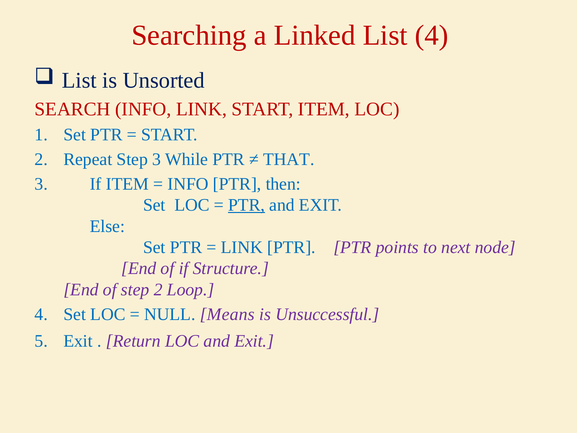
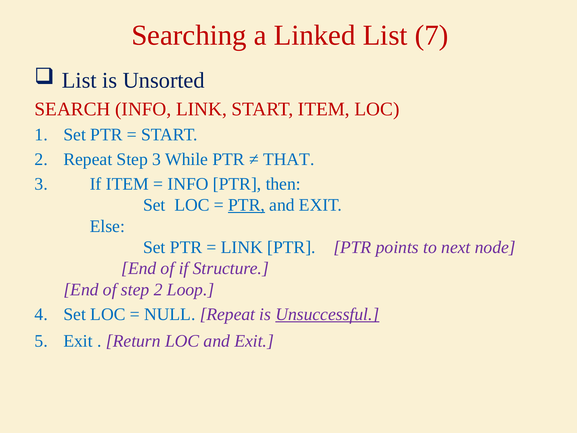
List 4: 4 -> 7 (432, 35)
NULL Means: Means -> Repeat (227, 314)
Unsuccessful underline: none -> present (327, 314)
